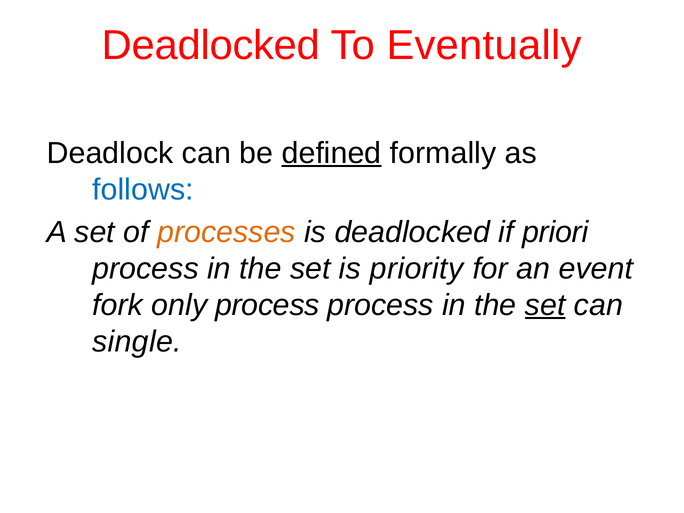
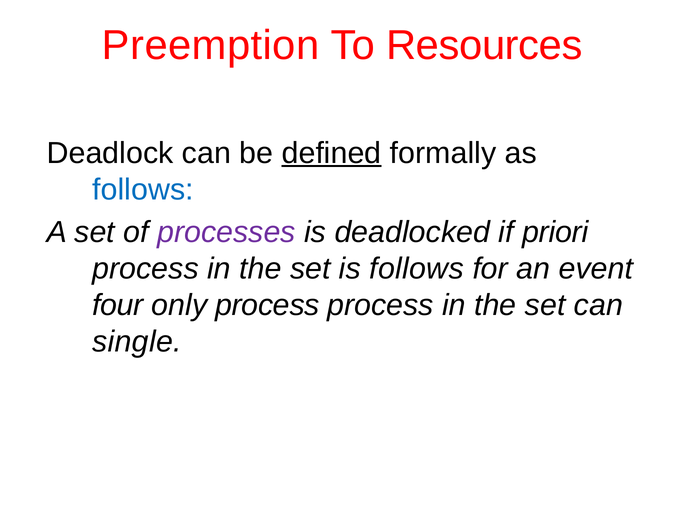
Deadlocked: Deadlocked -> Preemption (211, 46)
Eventually: Eventually -> Resources (484, 46)
processes colour: orange -> purple (226, 232)
is priority: priority -> follows (417, 269)
fork: fork -> four (118, 305)
set underline: present -> none (545, 305)
